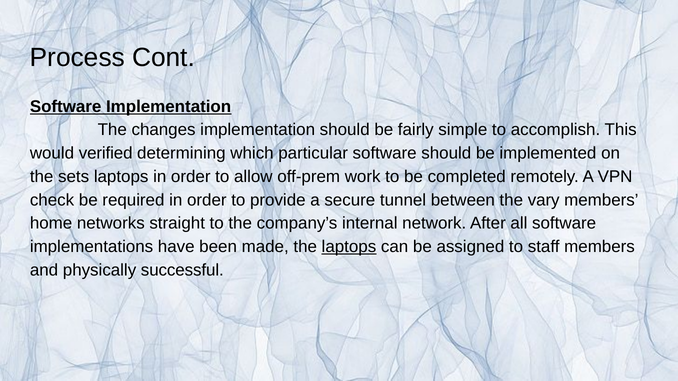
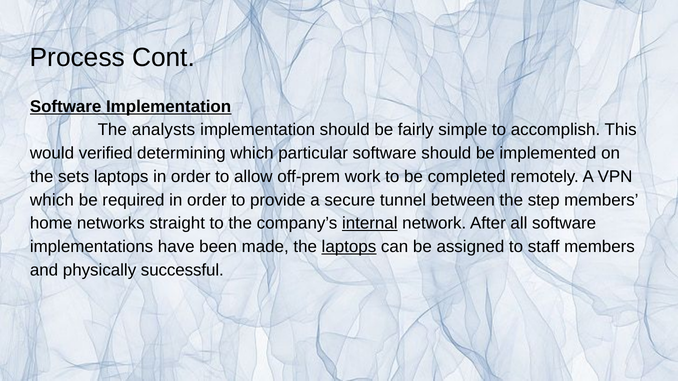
changes: changes -> analysts (163, 130)
check: check -> which (52, 200)
vary: vary -> step (544, 200)
internal underline: none -> present (370, 224)
